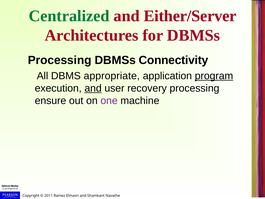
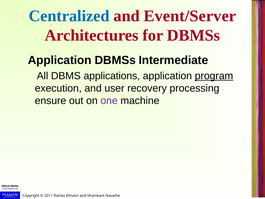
Centralized colour: green -> blue (69, 16)
Either/Server: Either/Server -> Event/Server (190, 16)
Processing: Processing -> Application (60, 60)
Connectivity: Connectivity -> Intermediate (173, 60)
appropriate: appropriate -> applications (112, 76)
and underline: present -> none (93, 88)
